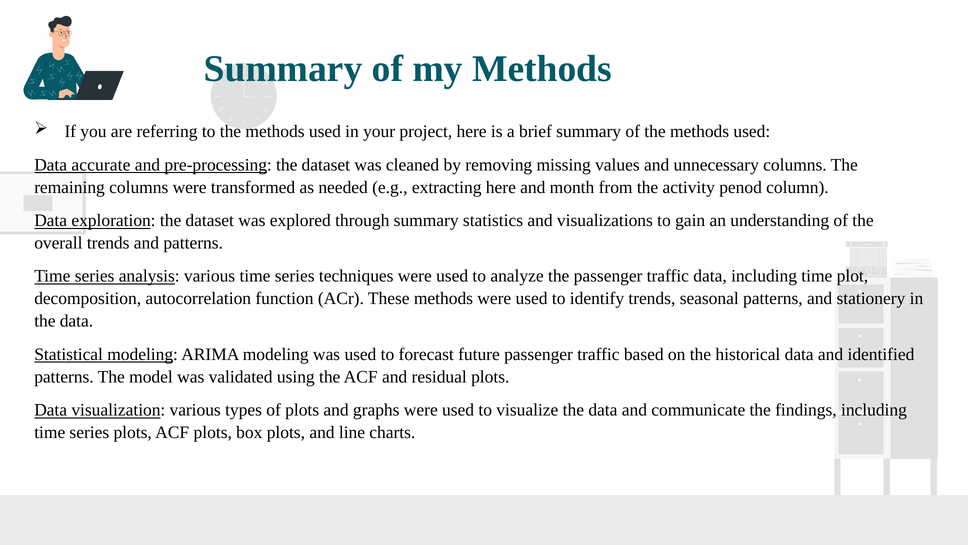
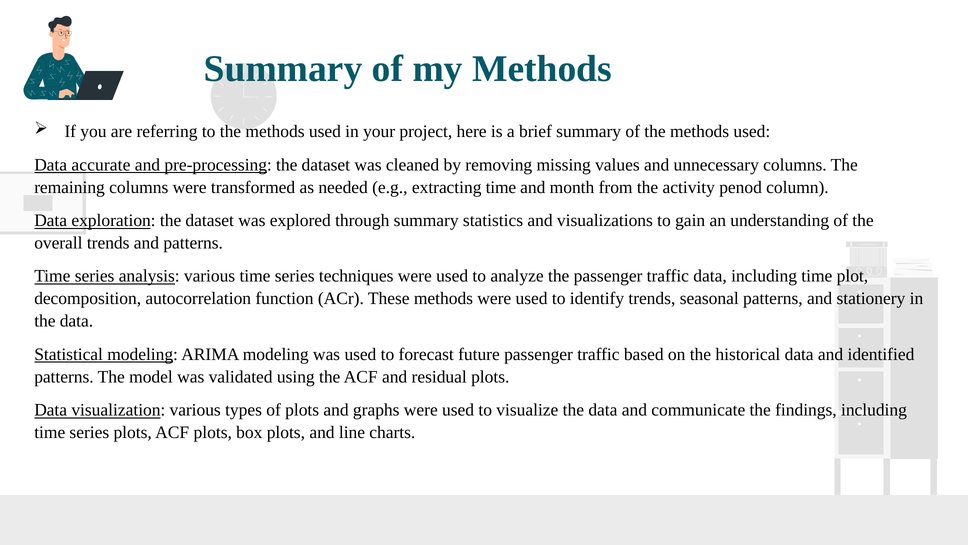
extracting here: here -> time (501, 187)
